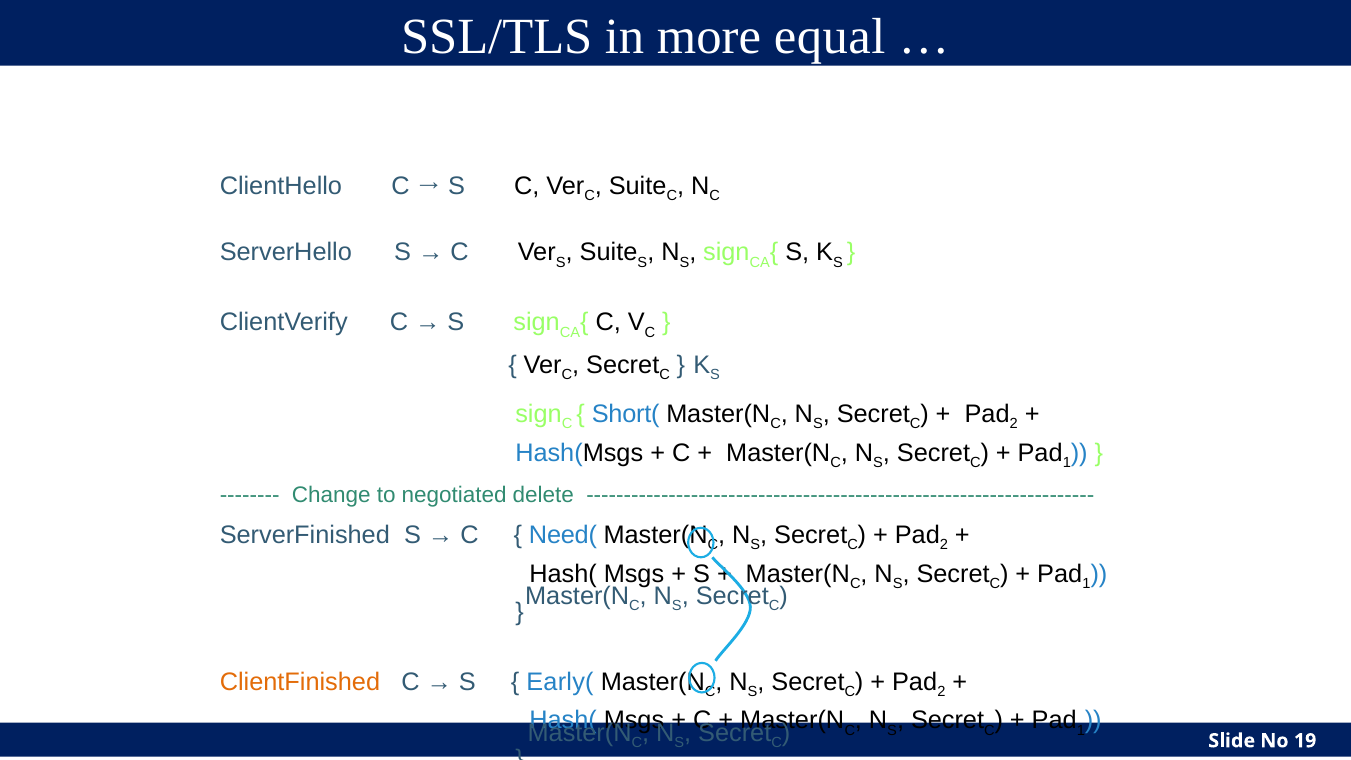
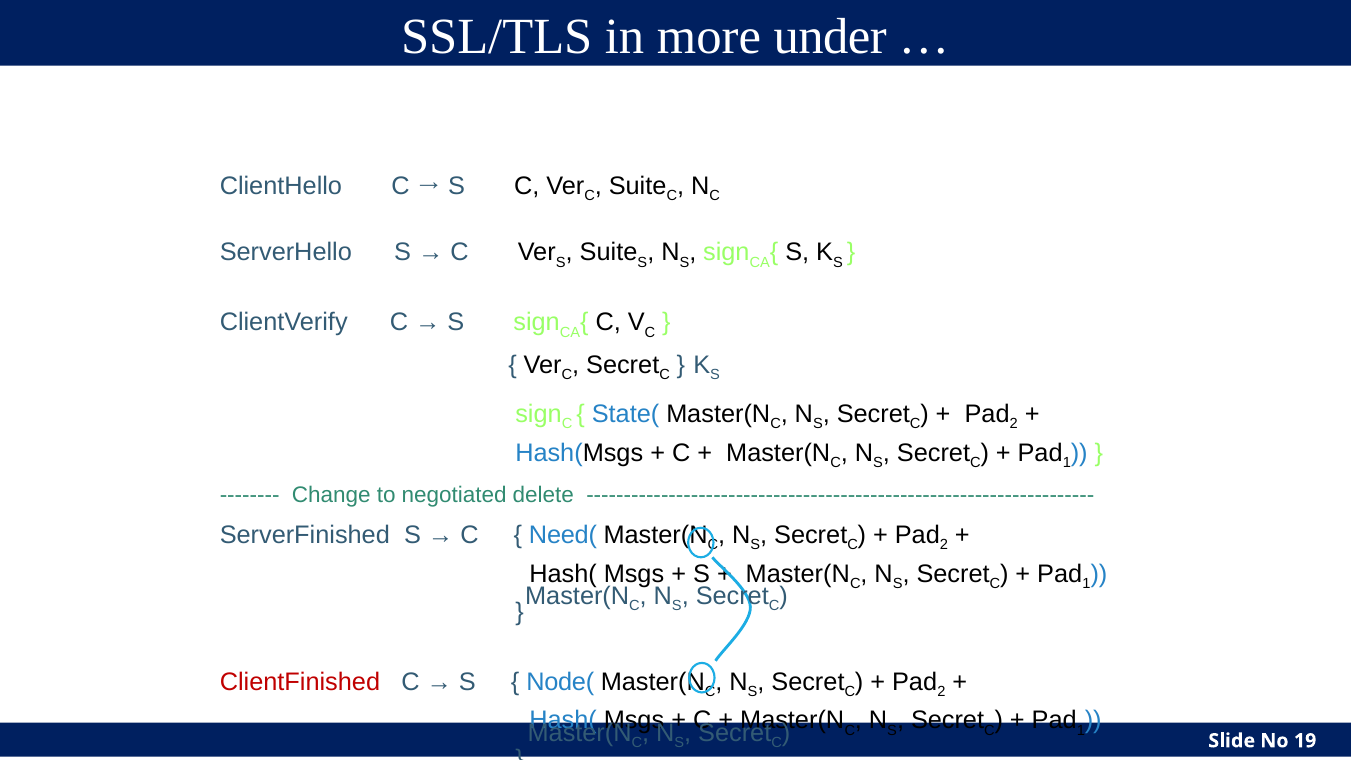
equal: equal -> under (830, 36)
Short(: Short( -> State( (626, 414)
ClientFinished colour: orange -> red (300, 682)
Early(: Early( -> Node( (560, 682)
